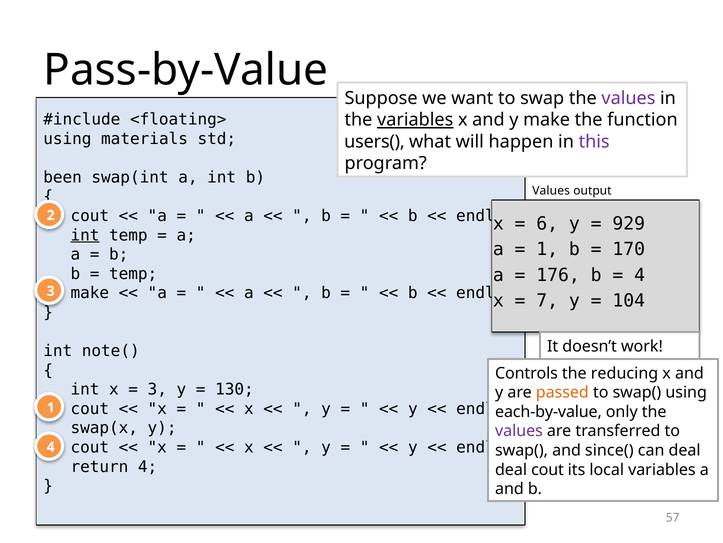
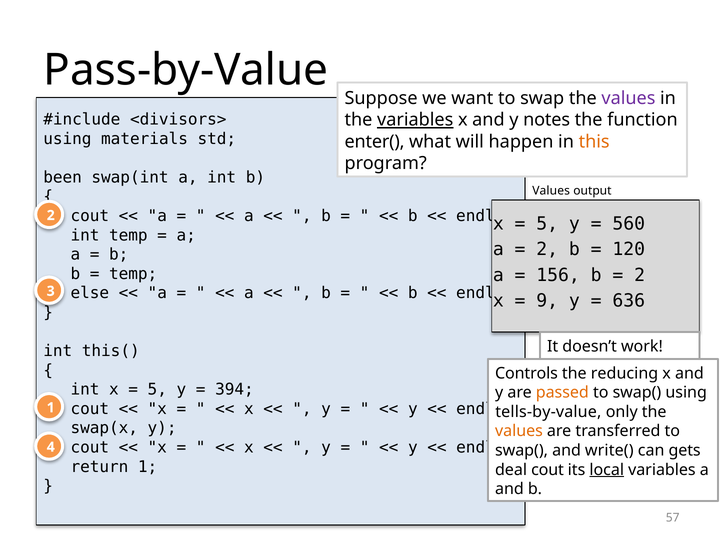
<floating>: <floating> -> <divisors> (178, 119)
y make: make -> notes (547, 120)
users(: users( -> enter( (375, 141)
this colour: purple -> orange (594, 141)
6: 6 -> 5 (547, 223)
929: 929 -> 560 (629, 223)
int underline: present -> none (85, 235)
1: 1 -> 2 (547, 249)
170: 170 -> 120 (629, 249)
176: 176 -> 156 (558, 275)
4: 4 -> 2 (640, 275)
make: make -> else (90, 293)
7: 7 -> 9 (547, 300)
104: 104 -> 636 (629, 300)
note(: note( -> this( (111, 351)
3: 3 -> 5 (157, 389)
130: 130 -> 394 (234, 389)
each-by-value: each-by-value -> tells-by-value (548, 411)
values colour: purple -> orange (519, 431)
since(: since( -> write( (609, 450)
can deal: deal -> gets (685, 450)
return 4: 4 -> 1 (148, 466)
local underline: none -> present (607, 469)
